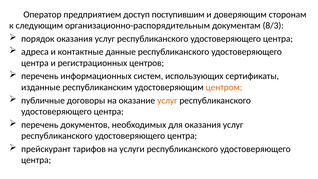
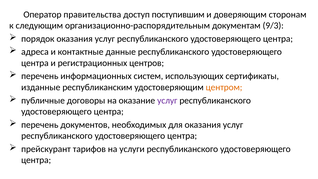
предприятием: предприятием -> правительства (92, 14)
8/3: 8/3 -> 9/3 (273, 26)
услуг colour: orange -> purple (167, 100)
